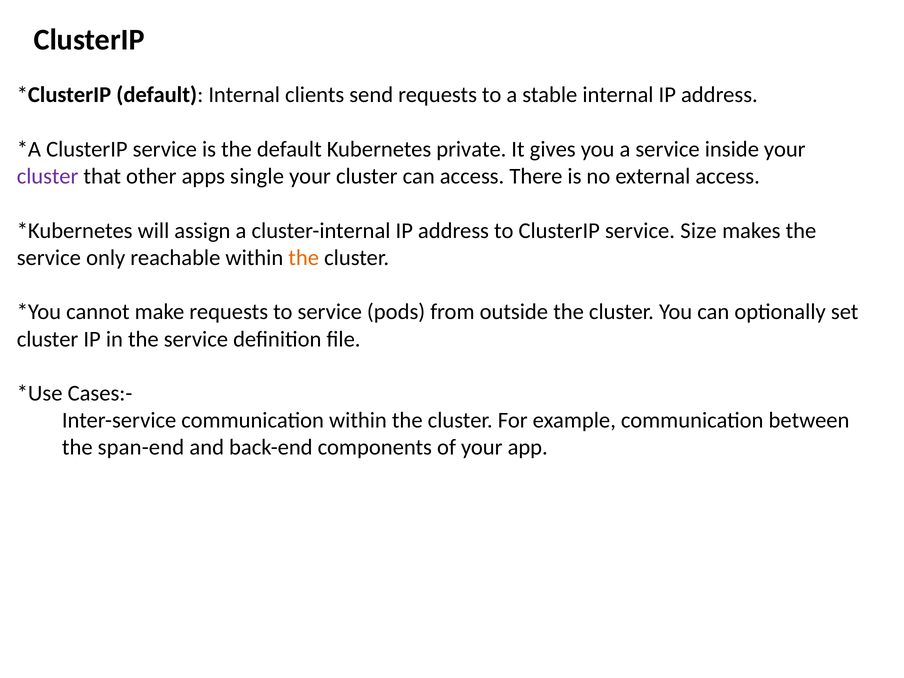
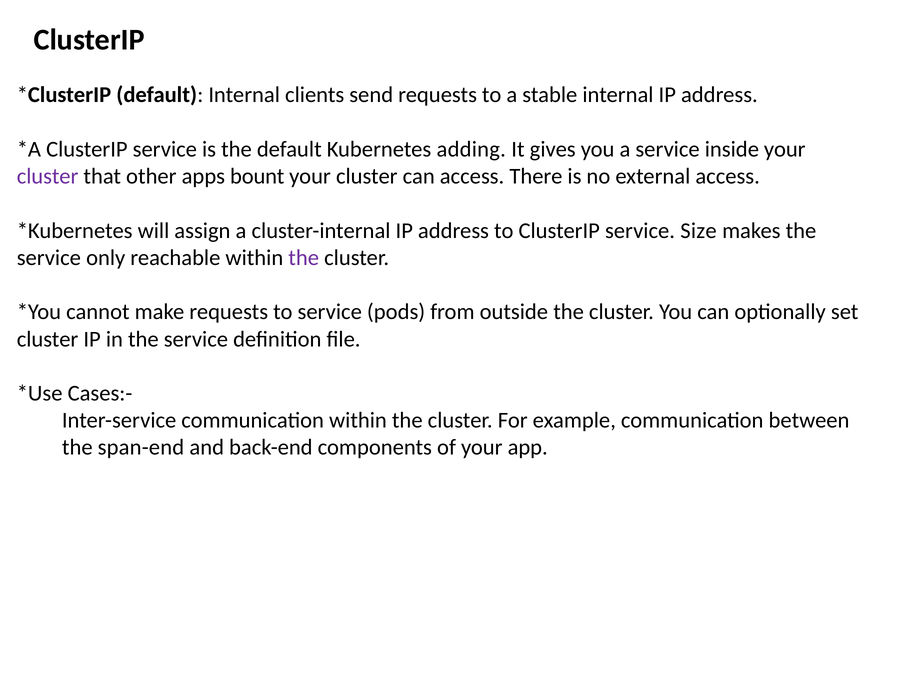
private: private -> adding (471, 149)
single: single -> bount (257, 176)
the colour: orange -> purple (304, 258)
